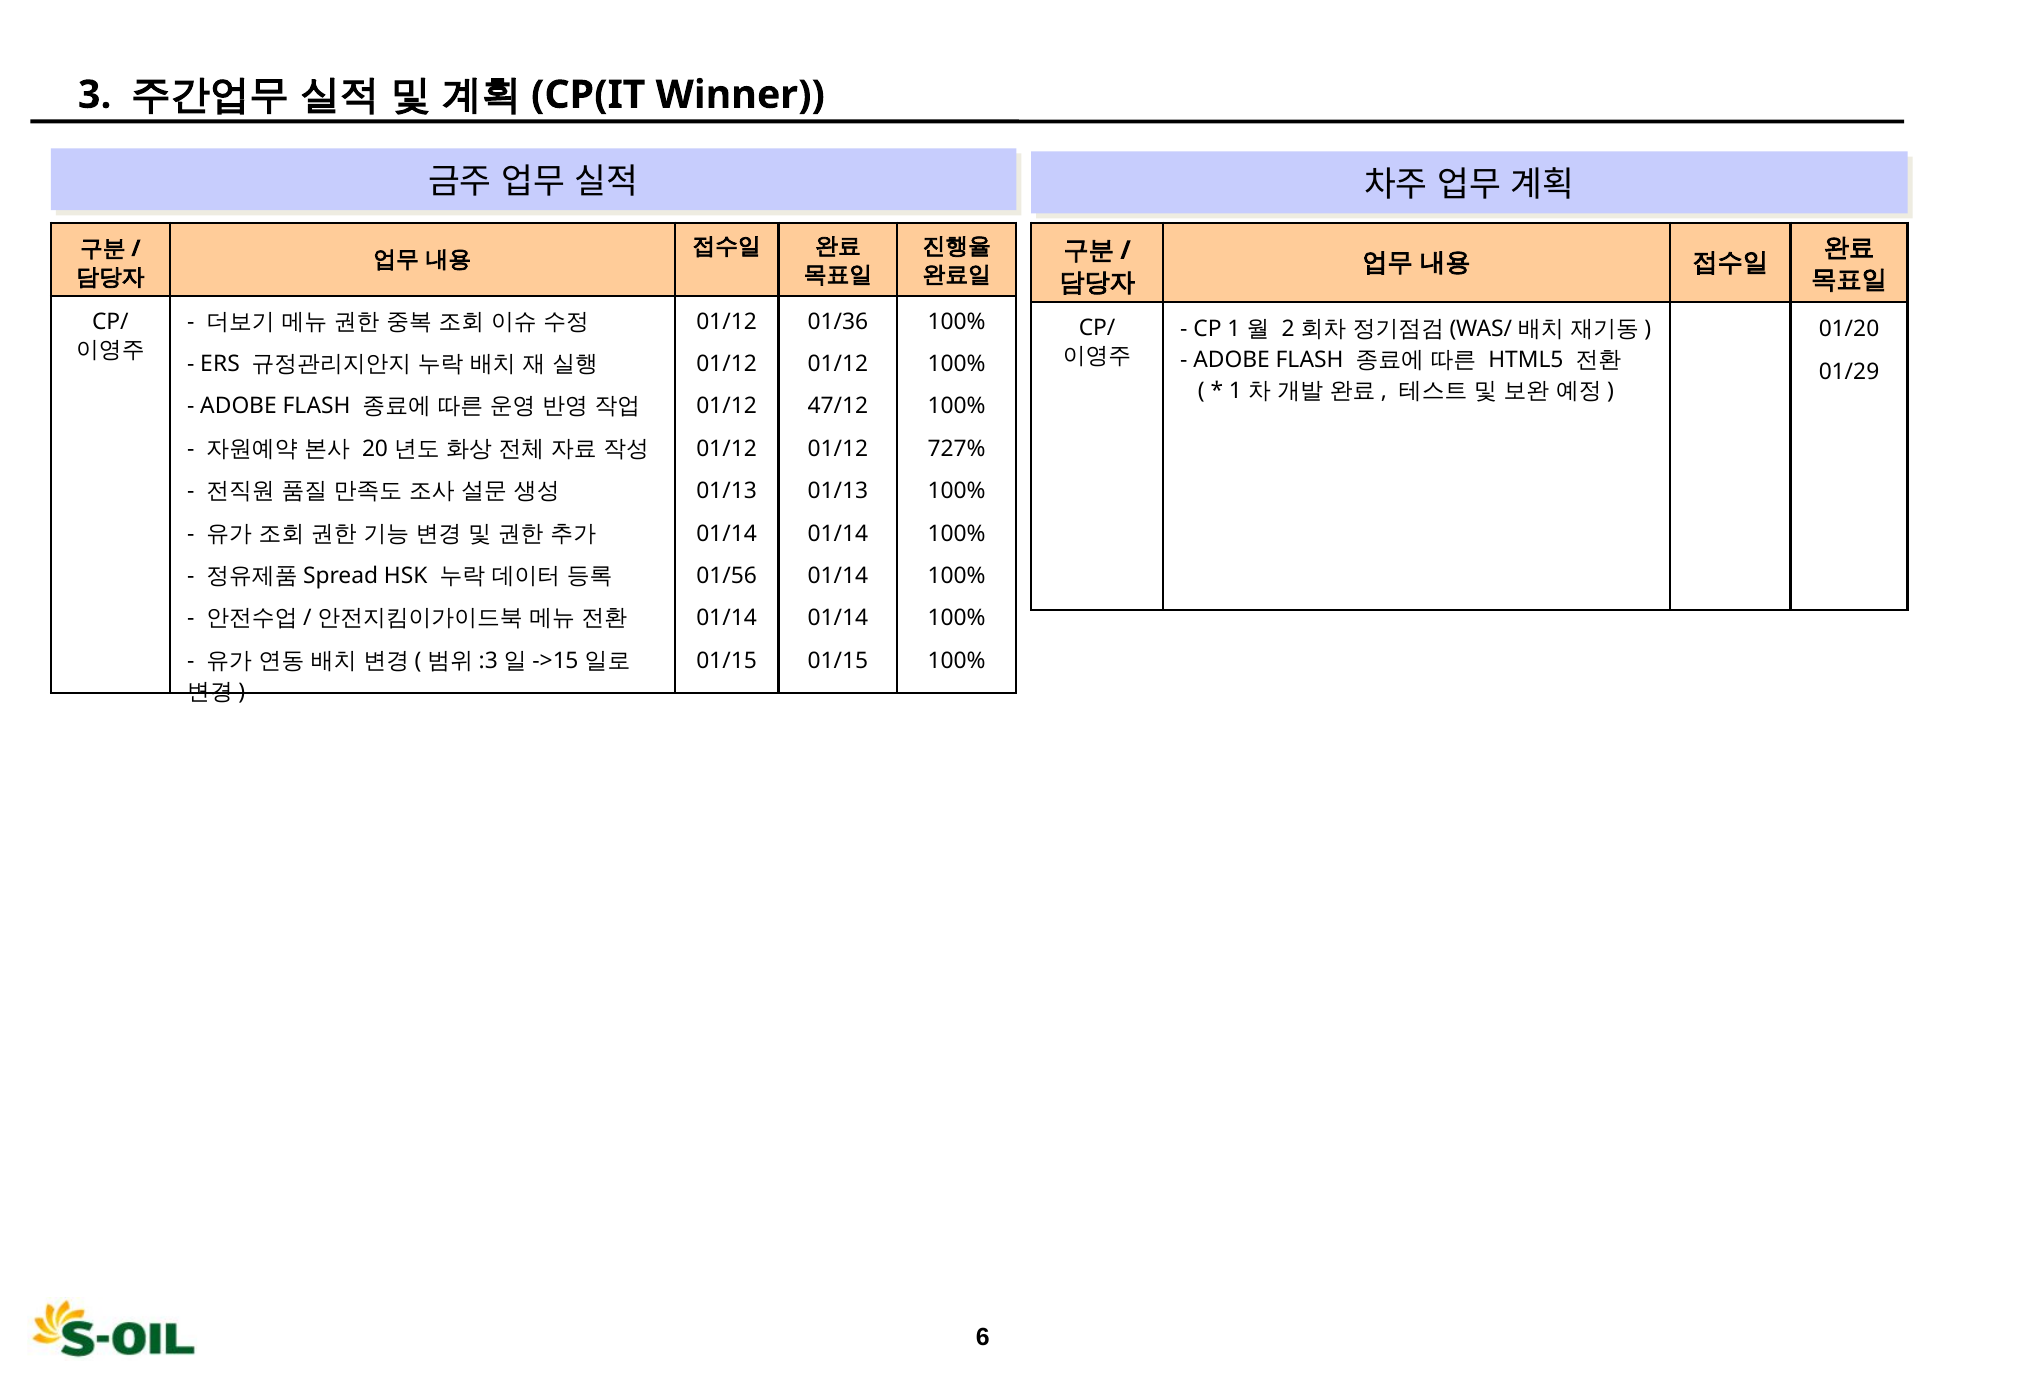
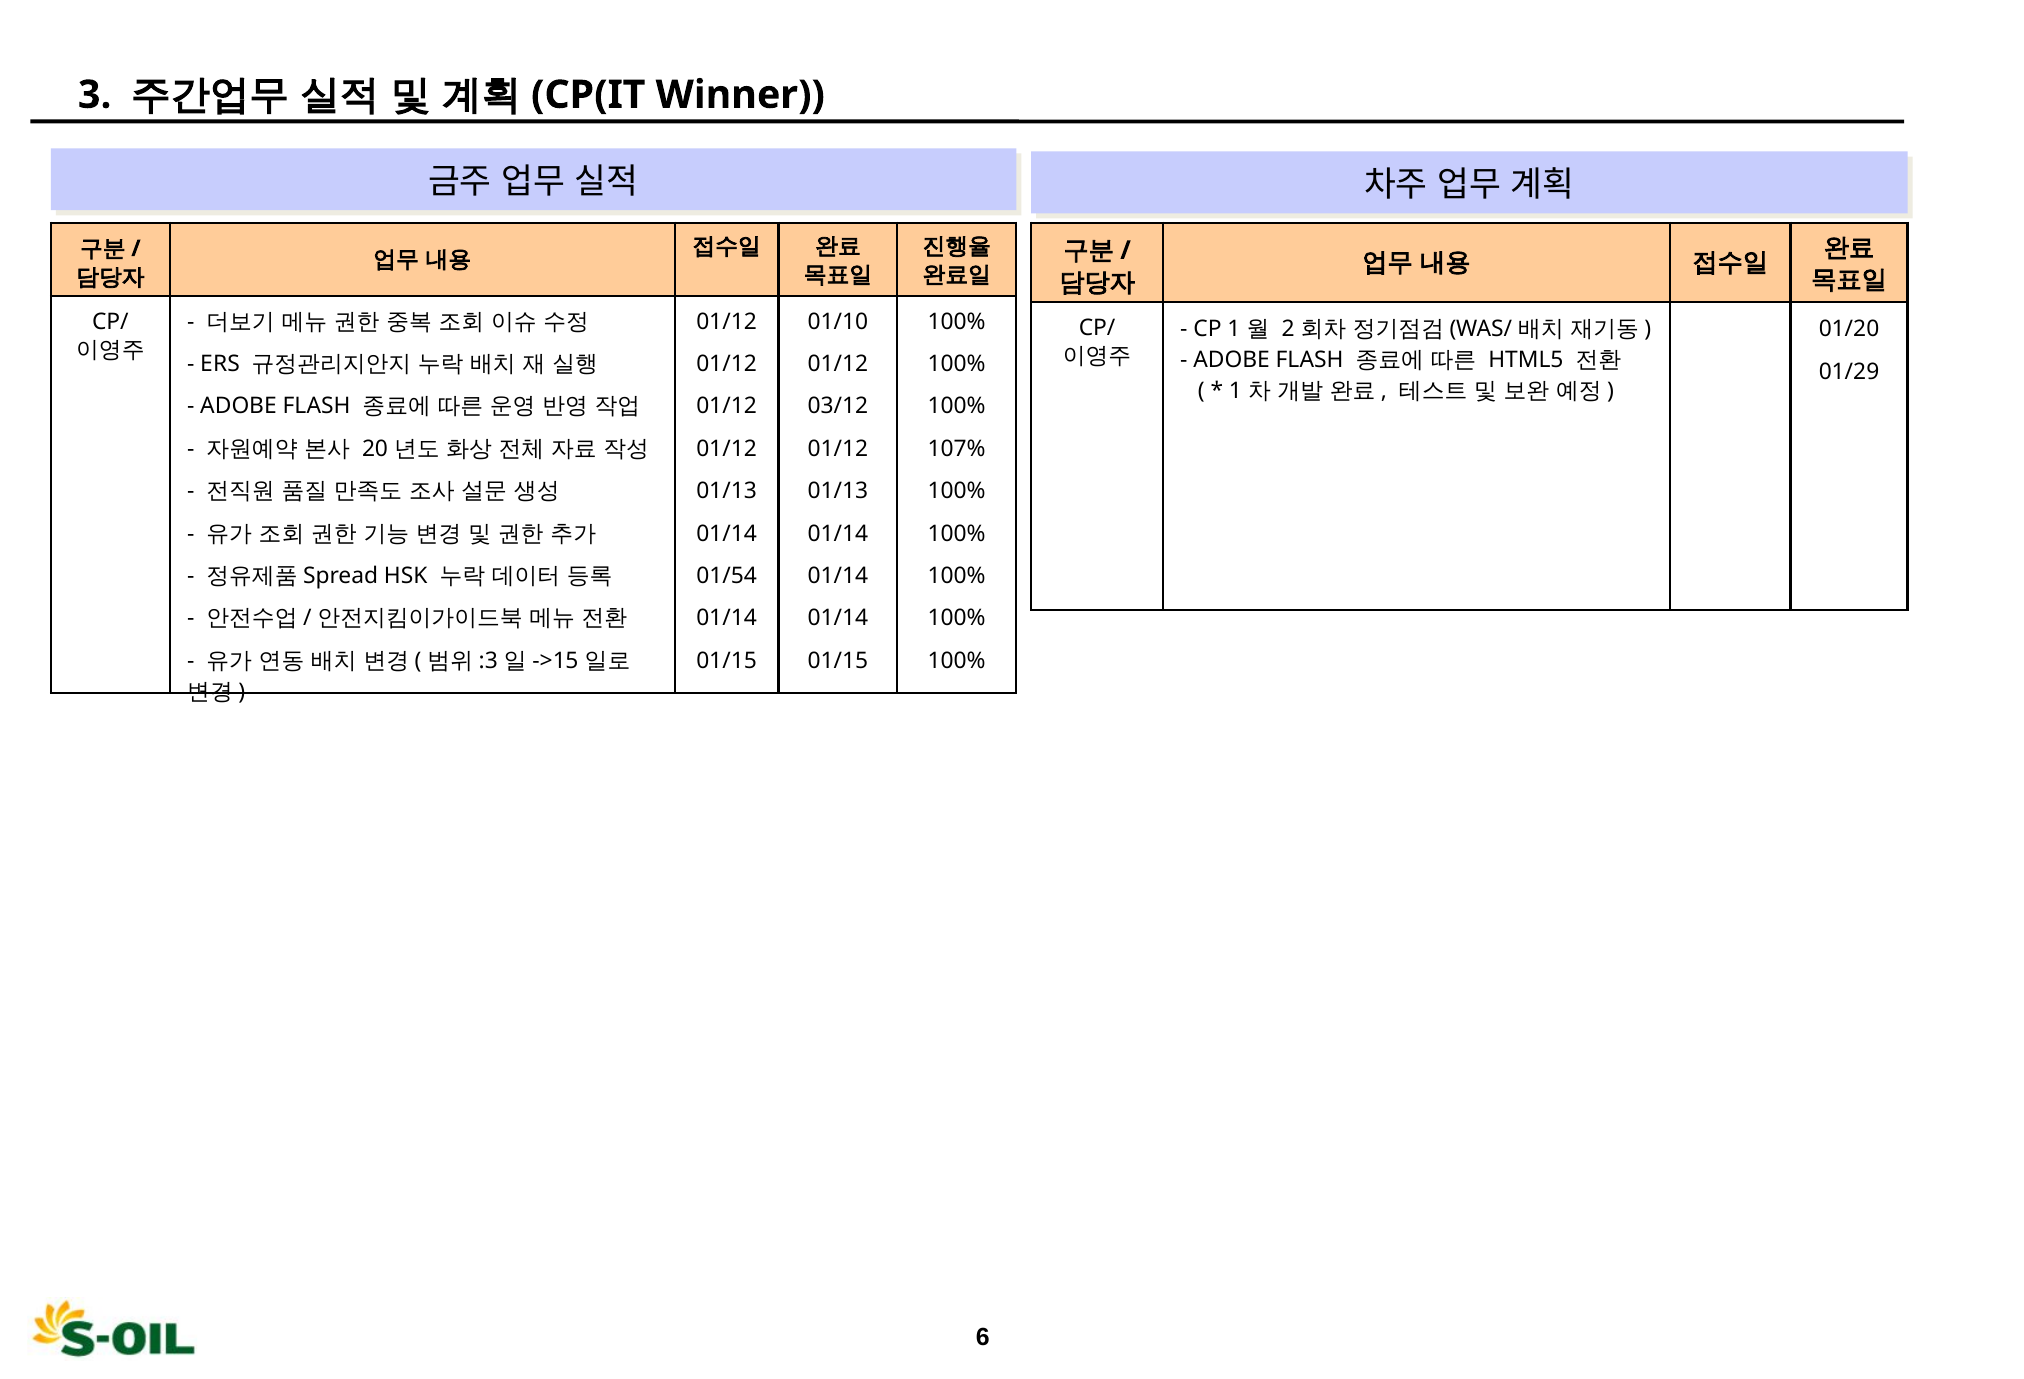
01/36: 01/36 -> 01/10 (838, 322)
47/12: 47/12 -> 03/12 (838, 406)
727%: 727% -> 107% (957, 449)
01/56: 01/56 -> 01/54 (727, 576)
